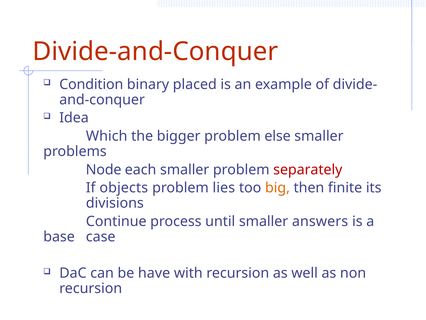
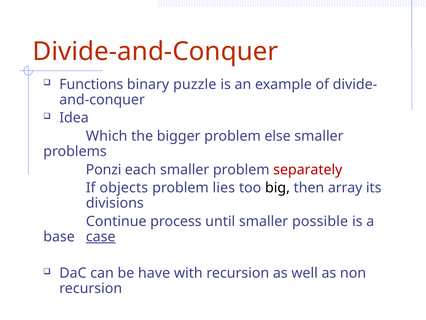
Condition: Condition -> Functions (91, 84)
placed: placed -> puzzle (195, 84)
Node: Node -> Ponzi (104, 169)
big colour: orange -> black (277, 188)
finite: finite -> array (345, 188)
answers: answers -> possible (320, 221)
case underline: none -> present (101, 236)
